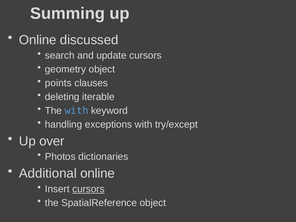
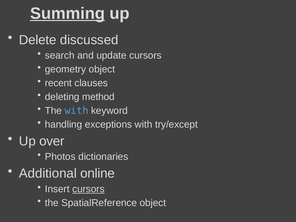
Summing underline: none -> present (67, 13)
Online: Online -> Delete (38, 40)
points: points -> recent (58, 83)
iterable: iterable -> method (98, 97)
